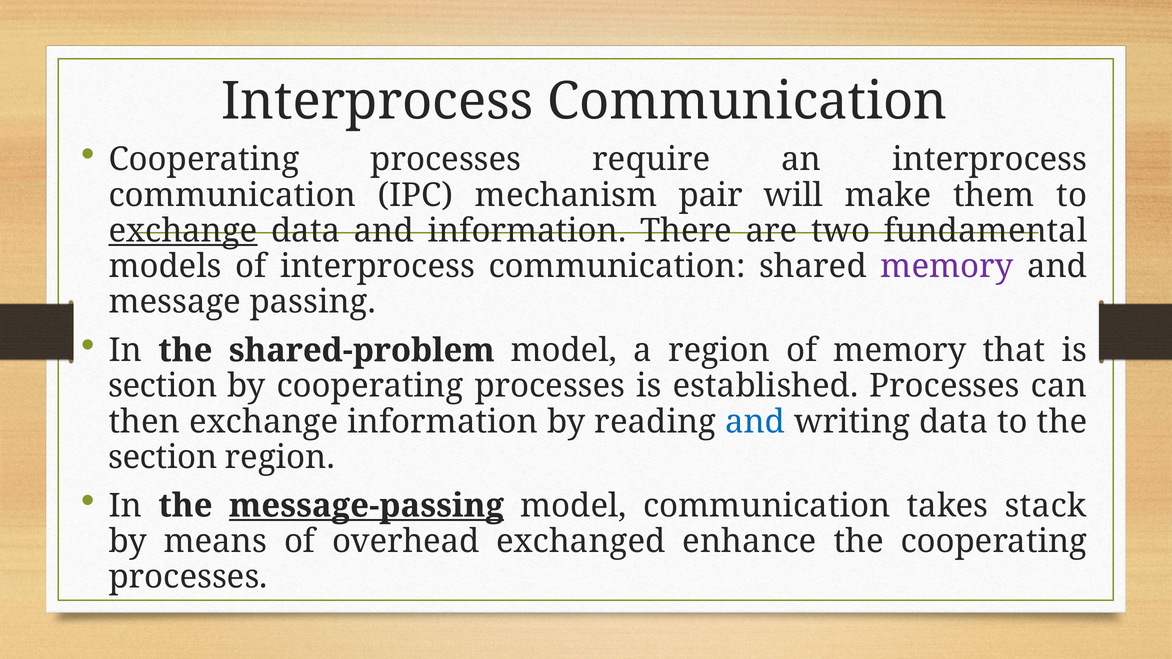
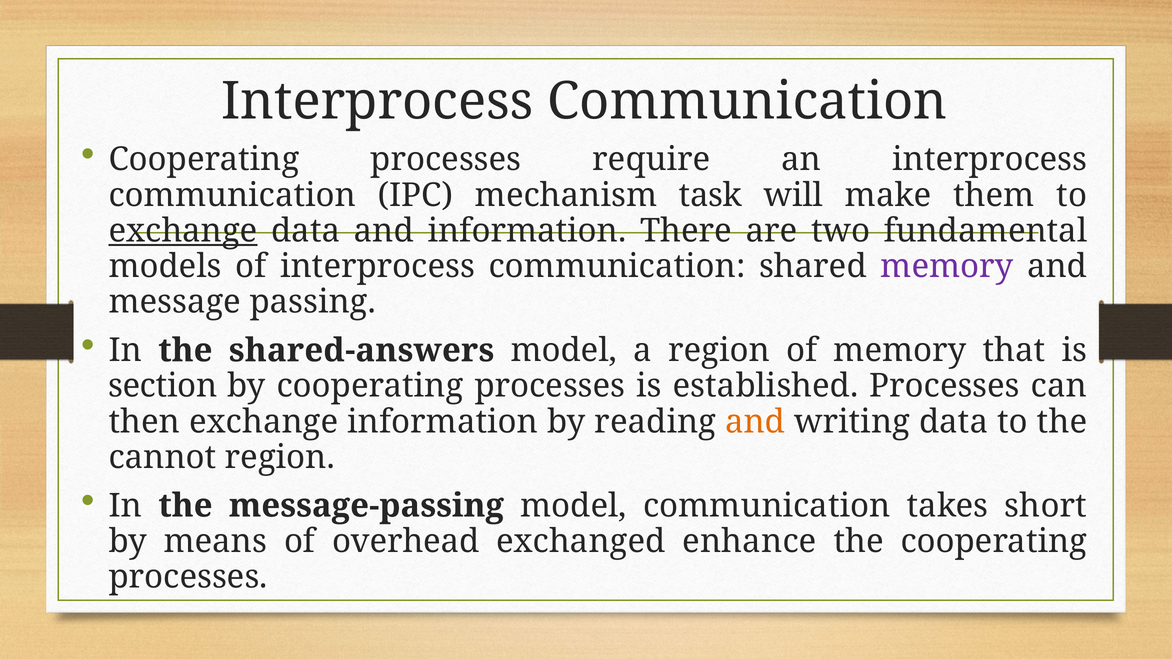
pair: pair -> task (711, 195)
shared-problem: shared-problem -> shared-answers (362, 351)
and colour: blue -> orange (755, 422)
section: section -> cannot (163, 458)
message-passing underline: present -> none (366, 506)
stack: stack -> short (1046, 506)
